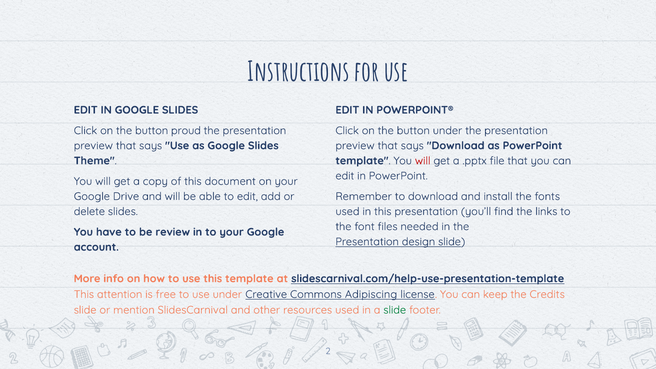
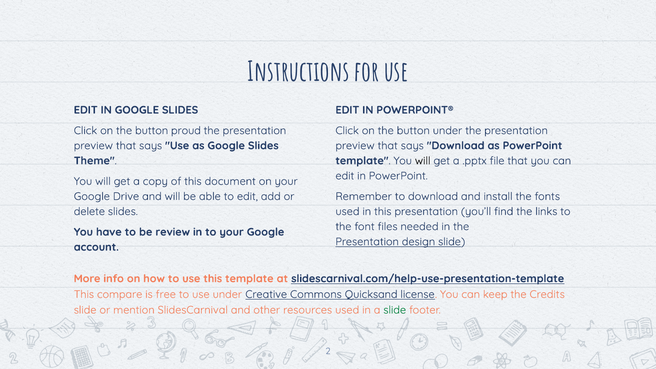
will colour: red -> black (423, 161)
attention: attention -> compare (120, 294)
Adipiscing: Adipiscing -> Quicksand (371, 294)
